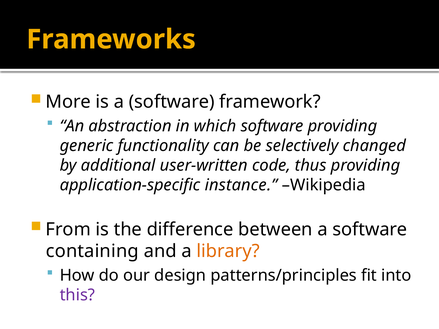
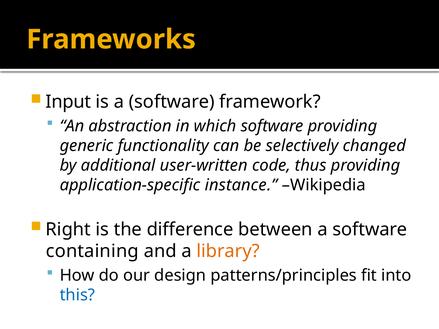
More: More -> Input (68, 102)
From: From -> Right (68, 230)
this colour: purple -> blue (77, 295)
